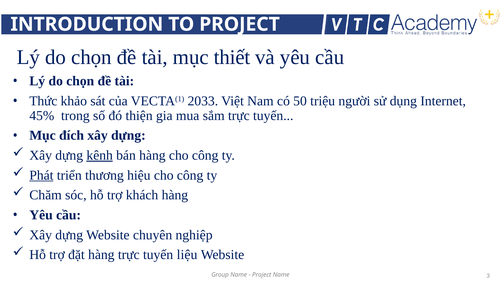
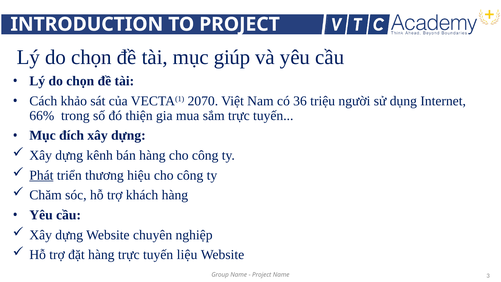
thiết: thiết -> giúp (232, 57)
Thức: Thức -> Cách (43, 101)
2033: 2033 -> 2070 (203, 101)
50: 50 -> 36 (300, 101)
45%: 45% -> 66% (42, 116)
kênh underline: present -> none (100, 155)
